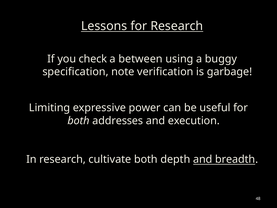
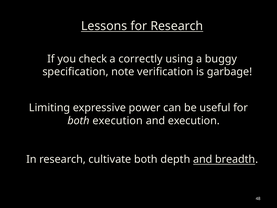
between: between -> correctly (141, 59)
both addresses: addresses -> execution (118, 121)
